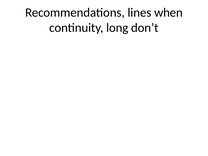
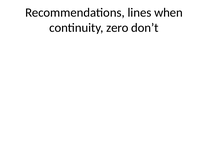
long: long -> zero (117, 28)
